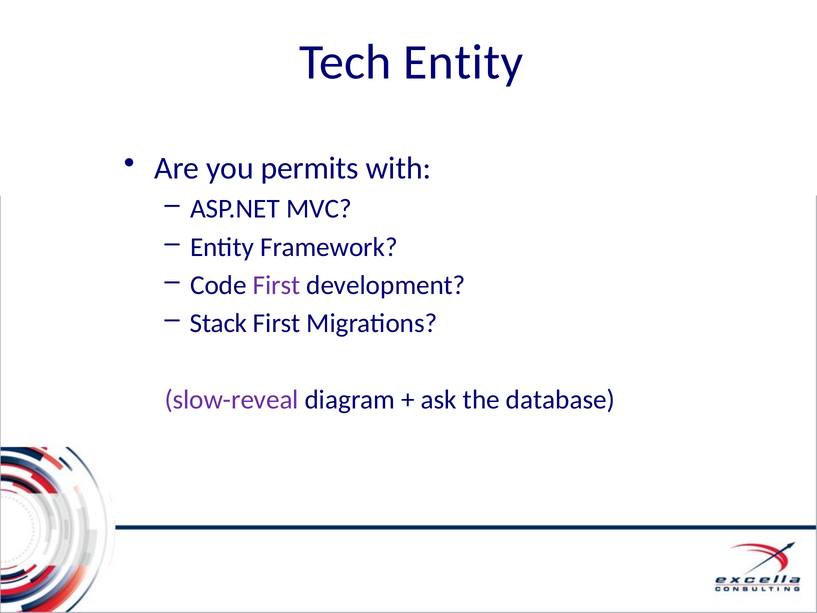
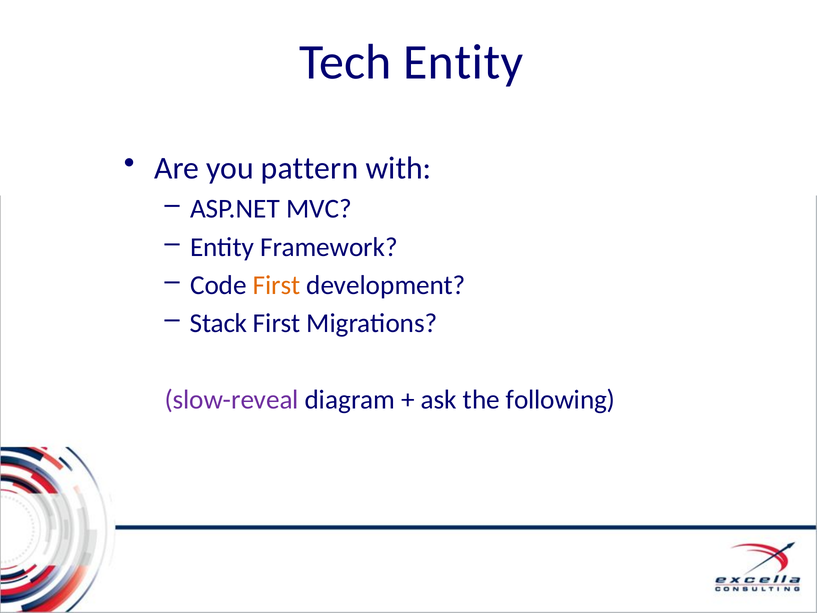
permits: permits -> pattern (310, 168)
First colour: purple -> orange (277, 285)
database: database -> following (561, 399)
